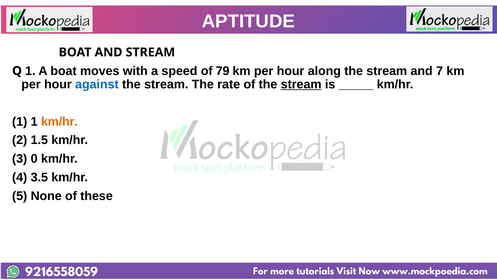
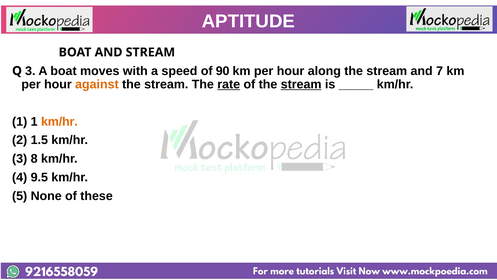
Q 1: 1 -> 3 (30, 71)
79: 79 -> 90 (223, 71)
against colour: blue -> orange (97, 84)
rate underline: none -> present (229, 84)
0: 0 -> 8 (34, 159)
3.5: 3.5 -> 9.5 (39, 177)
